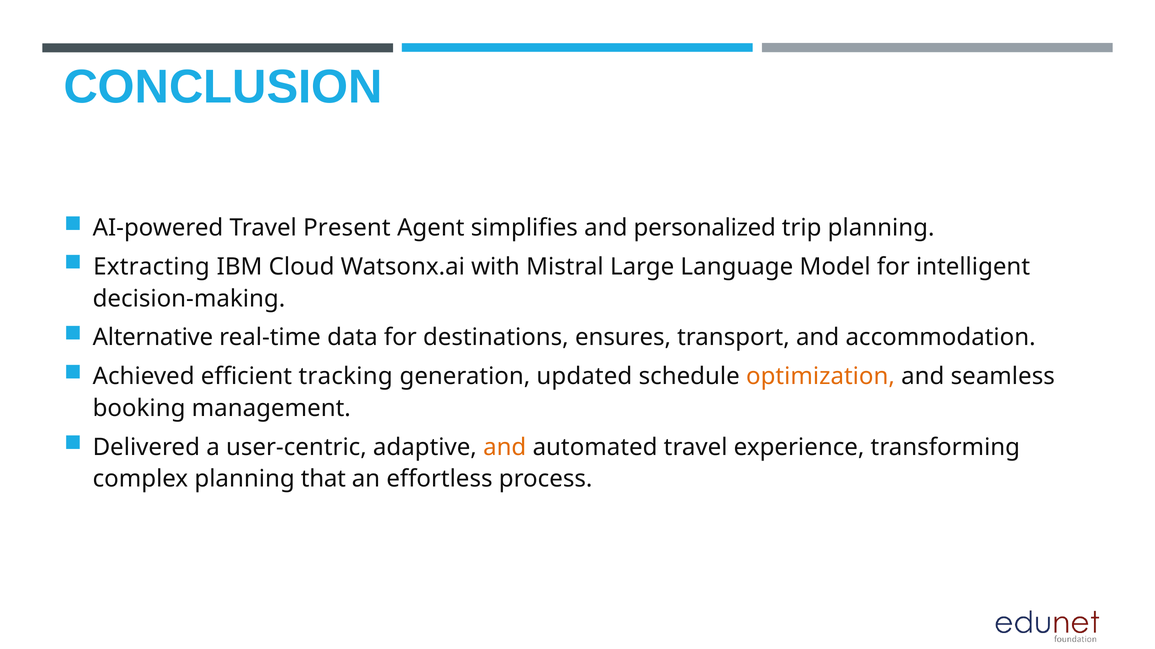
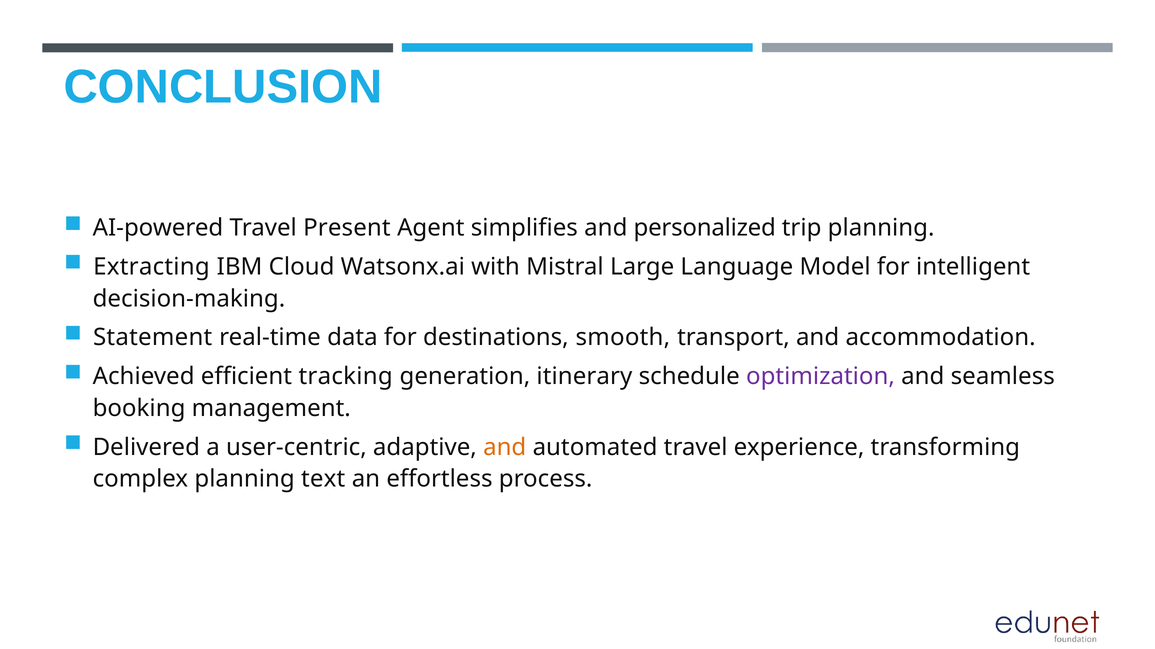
Alternative: Alternative -> Statement (153, 338)
ensures: ensures -> smooth (623, 338)
updated: updated -> itinerary (584, 377)
optimization colour: orange -> purple (820, 377)
that: that -> text (323, 479)
